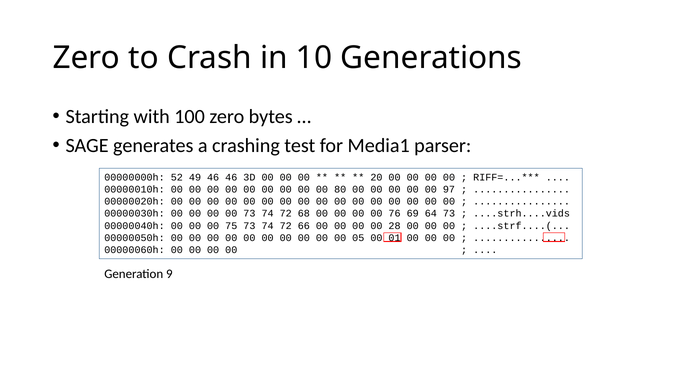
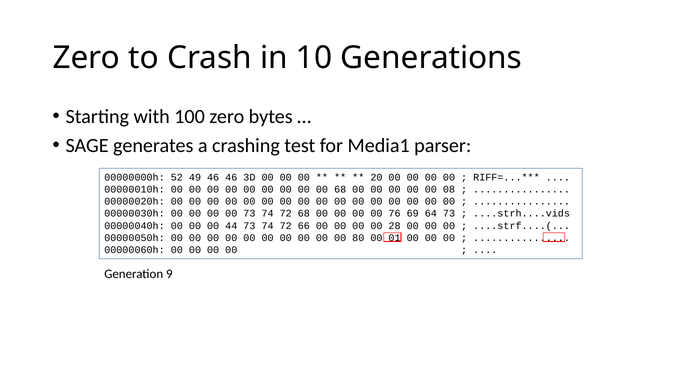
00 80: 80 -> 68 (340, 190)
97: 97 -> 08 (449, 190)
75: 75 -> 44 (231, 226)
05: 05 -> 80 (358, 238)
